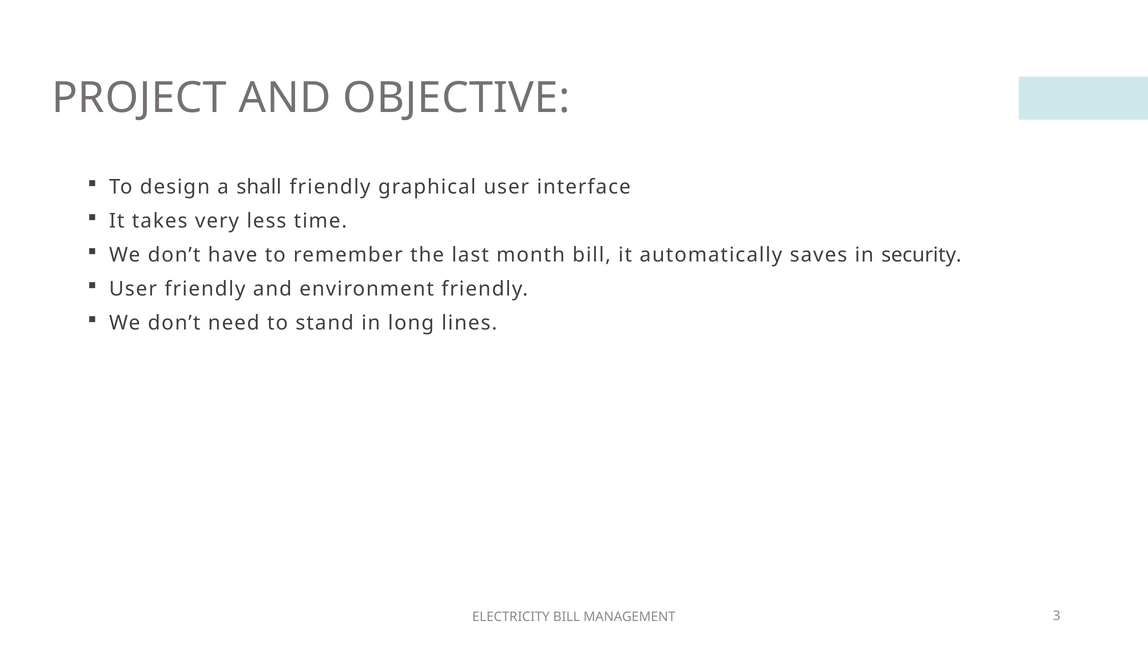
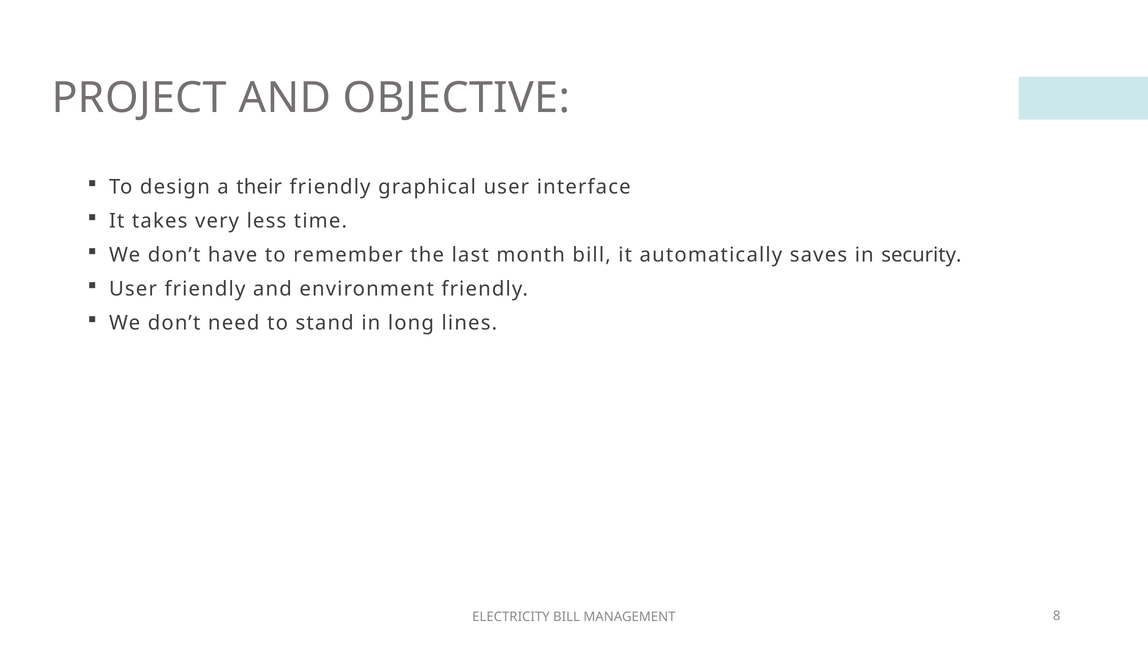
shall: shall -> their (259, 187)
3: 3 -> 8 (1057, 616)
